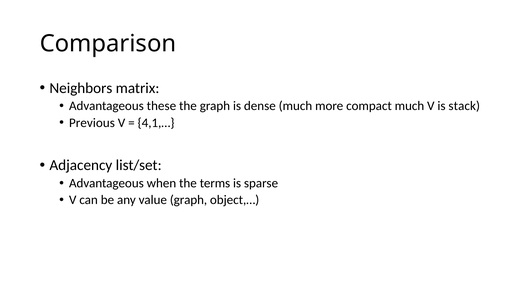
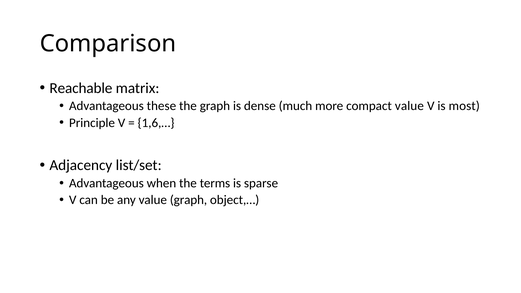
Neighbors: Neighbors -> Reachable (81, 88)
compact much: much -> value (409, 106)
stack: stack -> most (464, 106)
Previous: Previous -> Principle (92, 123)
4,1,…: 4,1,… -> 1,6,… (156, 123)
